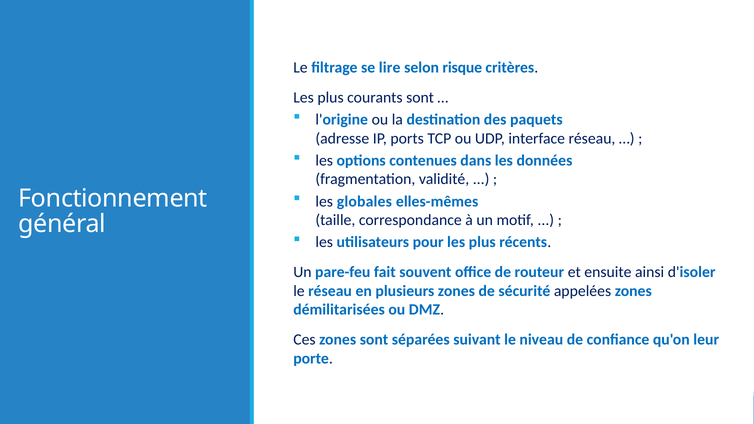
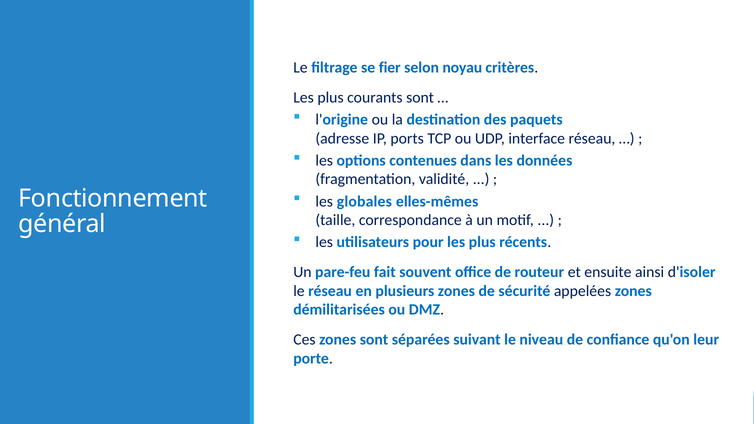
lire: lire -> fier (390, 68)
risque: risque -> noyau (462, 68)
